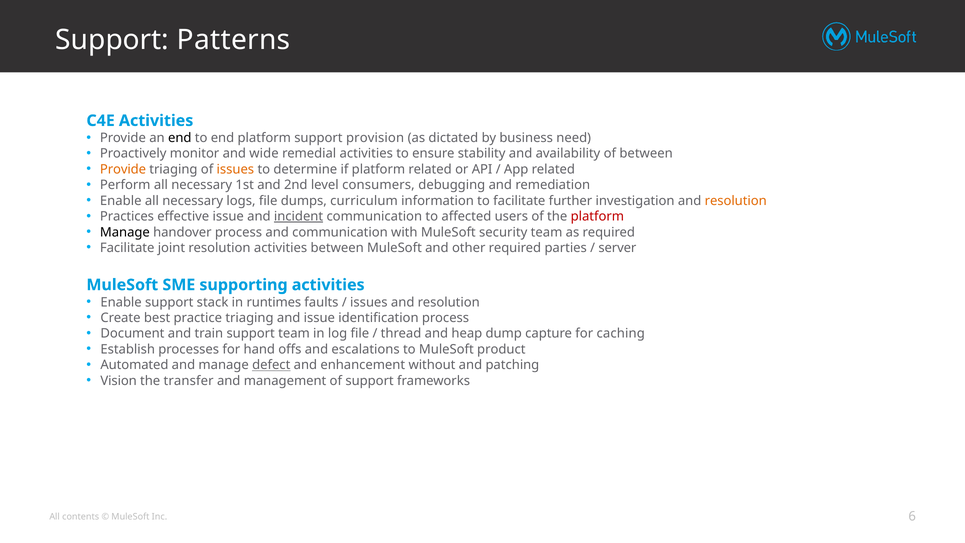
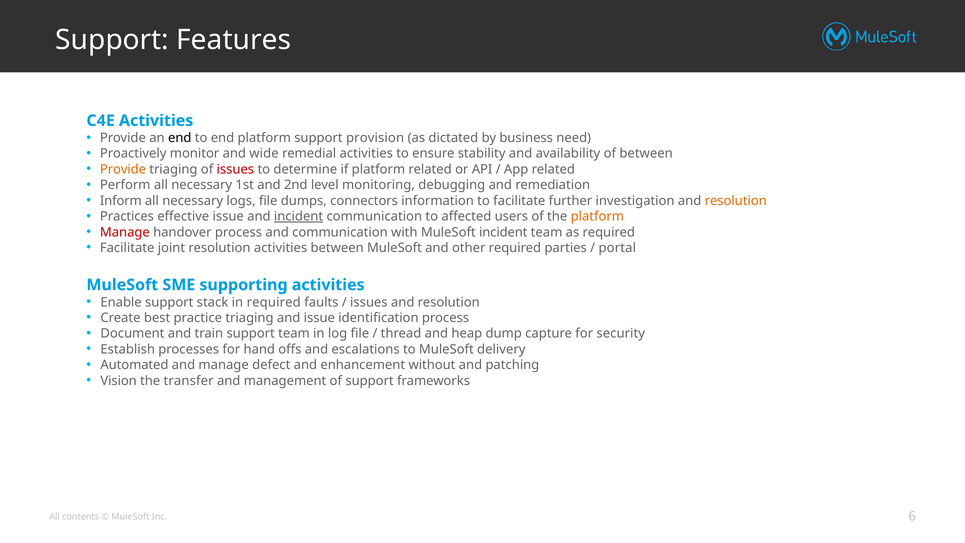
Patterns: Patterns -> Features (234, 40)
issues colour: orange -> red (235, 169)
consumers: consumers -> monitoring (378, 185)
Enable: Enable -> Inform (121, 201)
curriculum: curriculum -> connectors (364, 201)
platform colour: red -> orange (597, 216)
Manage colour: black -> red (125, 232)
MuleSoft security: security -> incident (503, 232)
server: server -> portal (617, 248)
in runtimes: runtimes -> required (274, 302)
caching: caching -> security (621, 334)
product: product -> delivery (501, 349)
defect underline: present -> none (271, 365)
